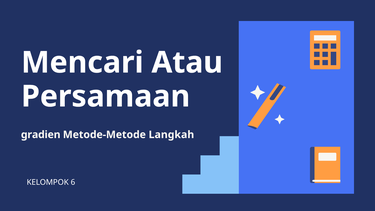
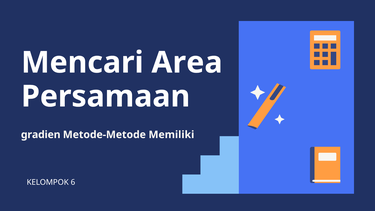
Atau: Atau -> Area (187, 63)
Langkah: Langkah -> Memiliki (171, 135)
